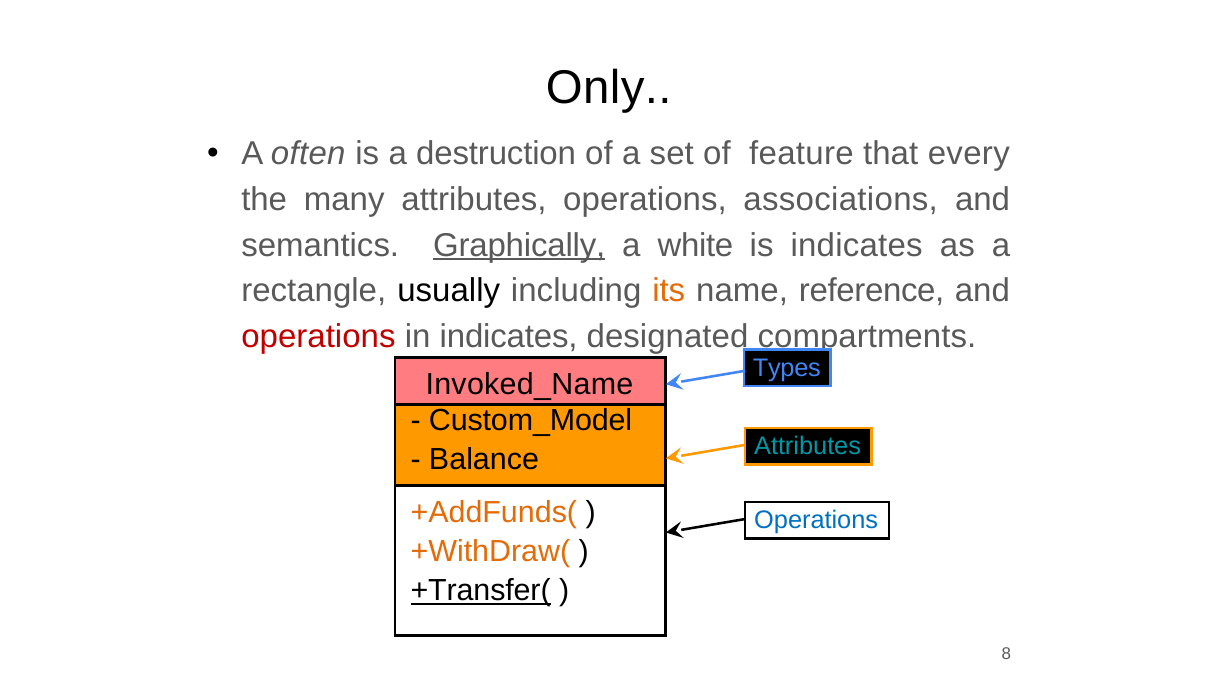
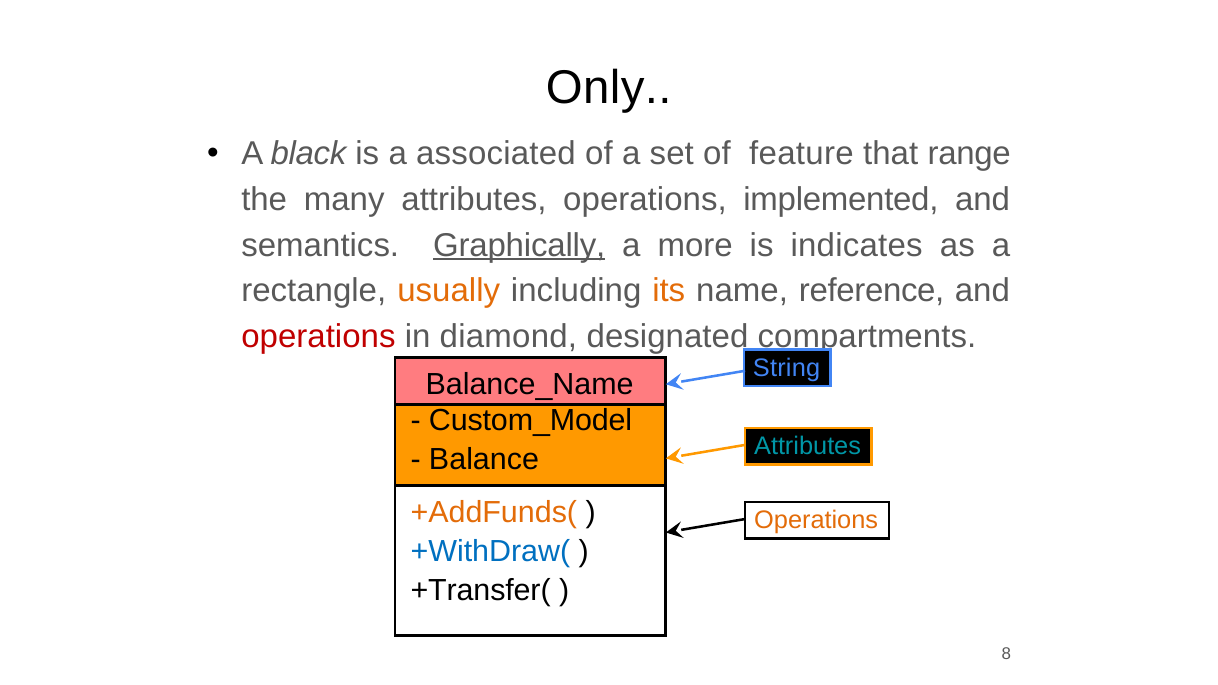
often: often -> black (309, 154)
destruction: destruction -> associated (496, 154)
every: every -> range (969, 154)
associations: associations -> implemented (841, 200)
white: white -> more (695, 245)
usually colour: black -> orange (449, 291)
in indicates: indicates -> diamond (508, 337)
Types: Types -> String (787, 368)
Invoked_Name: Invoked_Name -> Balance_Name (530, 385)
Operations colour: blue -> orange (816, 520)
+WithDraw( colour: orange -> blue (490, 552)
+Transfer( underline: present -> none (481, 591)
